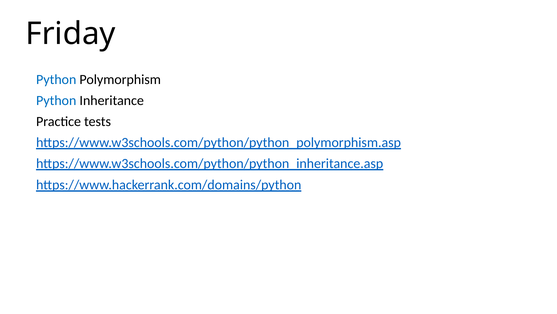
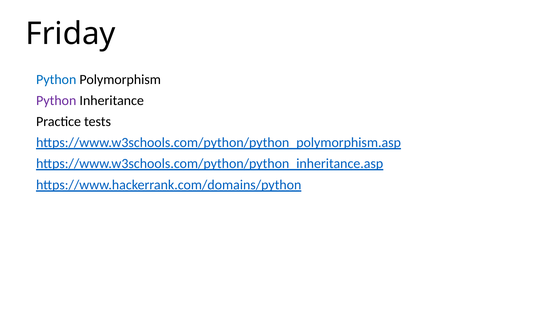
Python colour: blue -> purple (56, 100)
